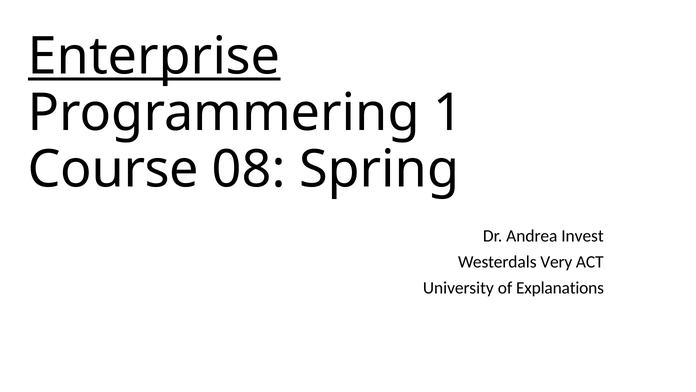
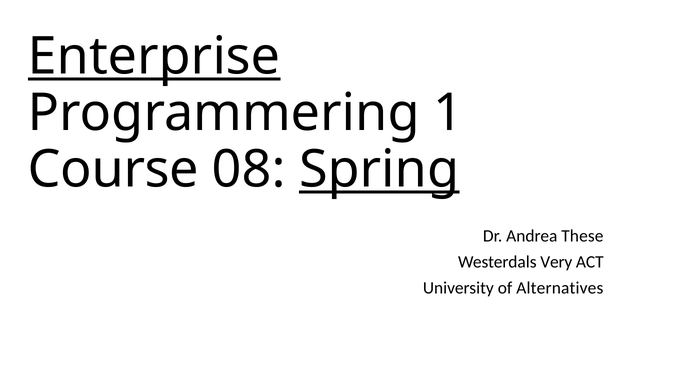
Spring underline: none -> present (379, 169)
Invest: Invest -> These (582, 236)
Explanations: Explanations -> Alternatives (560, 288)
